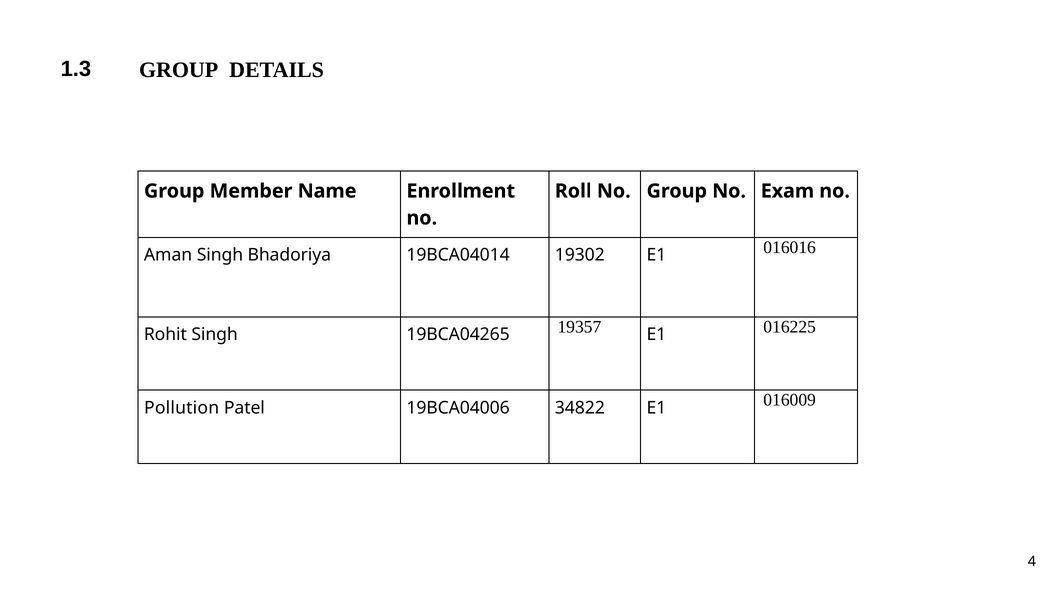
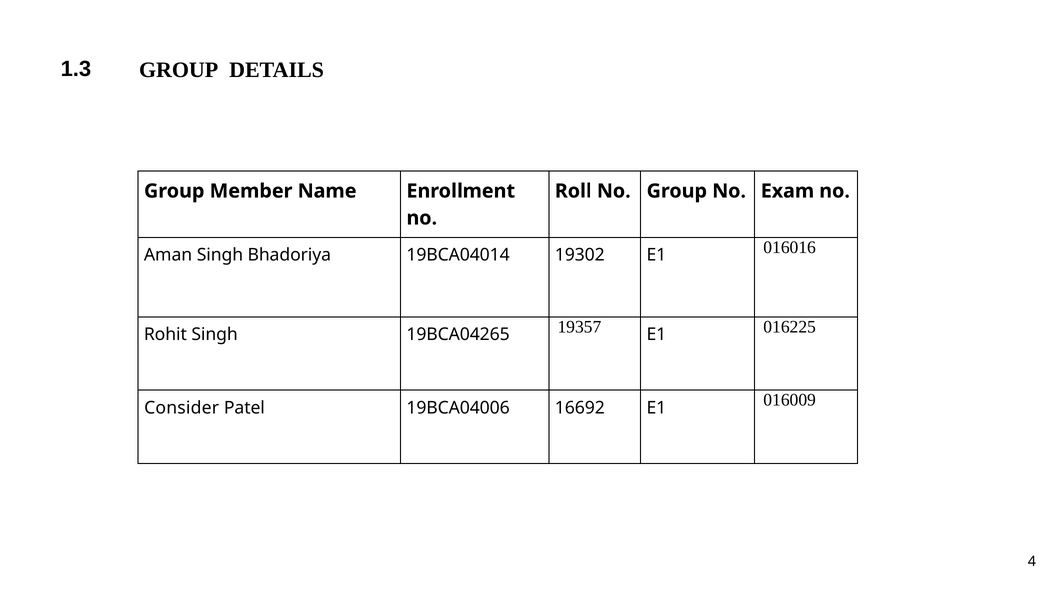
Pollution: Pollution -> Consider (182, 408)
34822: 34822 -> 16692 (580, 408)
